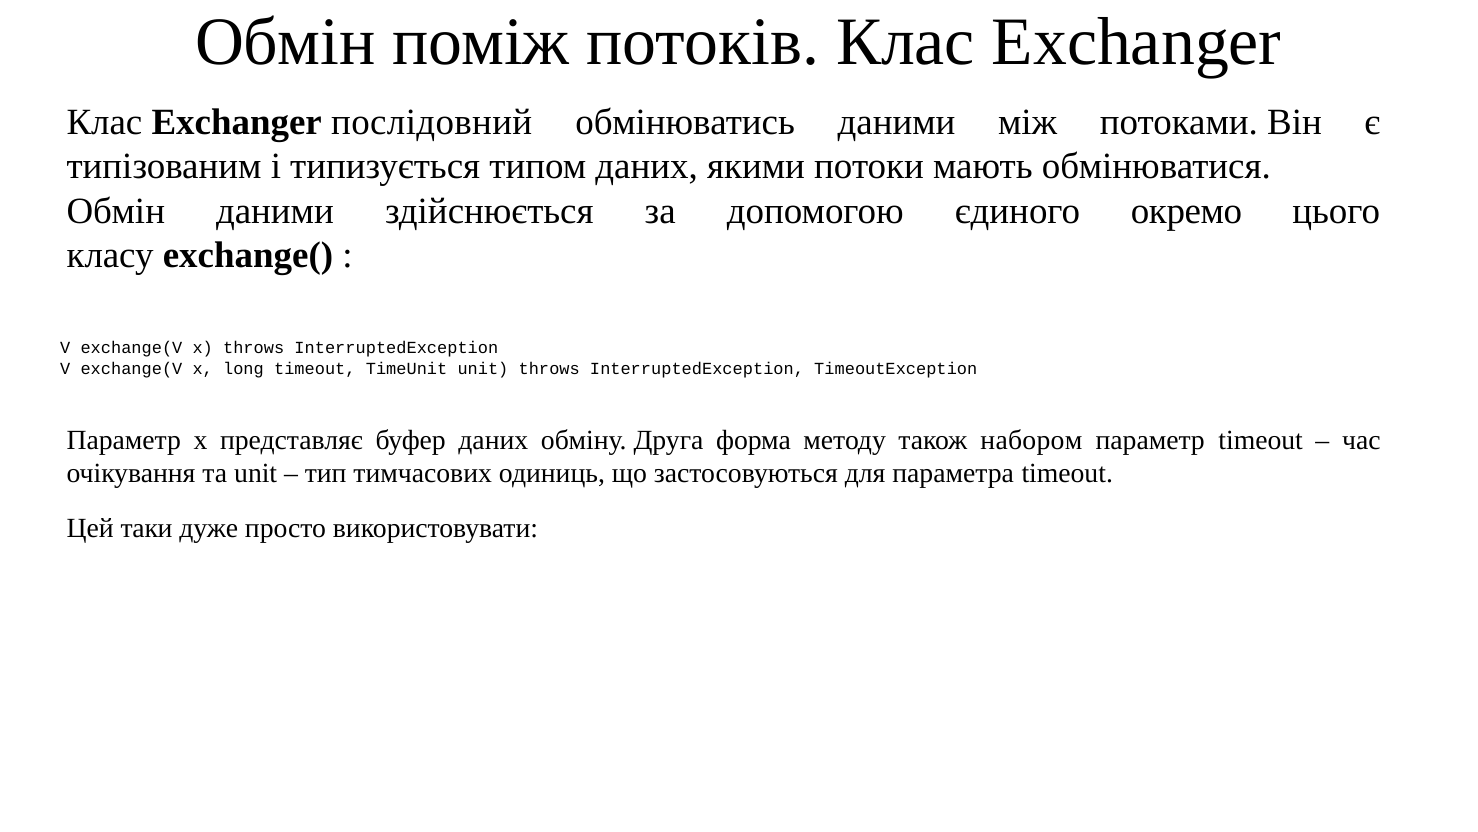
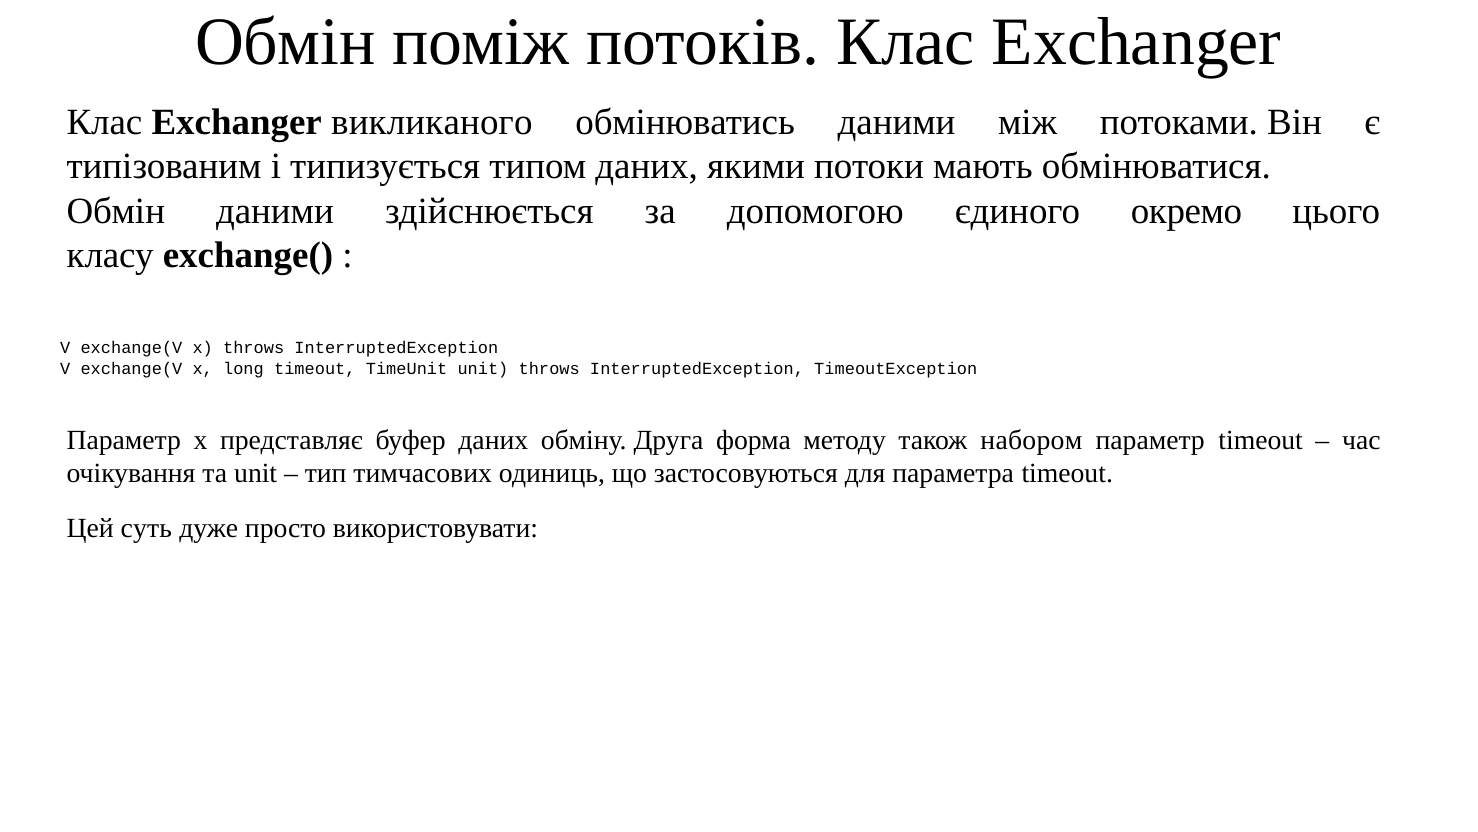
послідовний: послідовний -> викликаного (432, 122)
таки: таки -> суть (146, 528)
